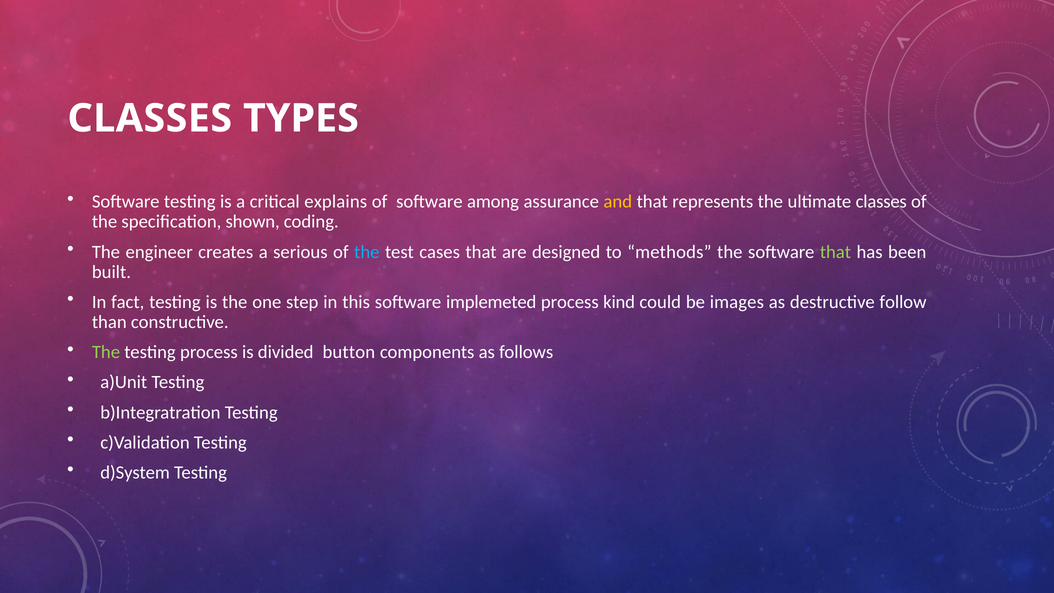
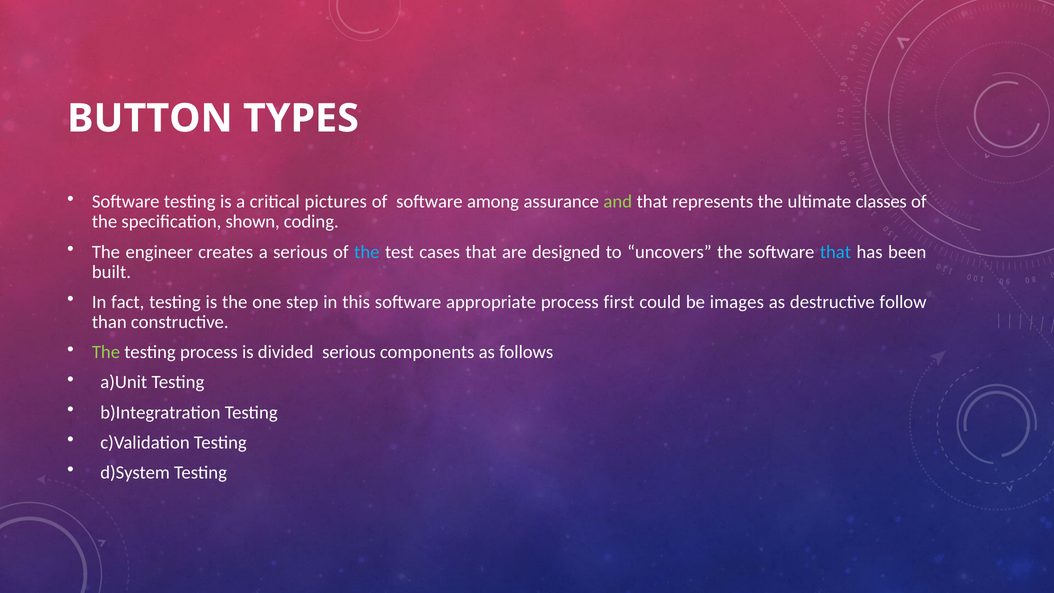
CLASSES: CLASSES -> BUTTON (150, 118)
explains: explains -> pictures (336, 202)
and colour: yellow -> light green (618, 202)
methods: methods -> uncovers (669, 252)
that colour: light green -> light blue (835, 252)
implemeted: implemeted -> appropriate (491, 302)
kind: kind -> first (619, 302)
divided button: button -> serious (349, 352)
